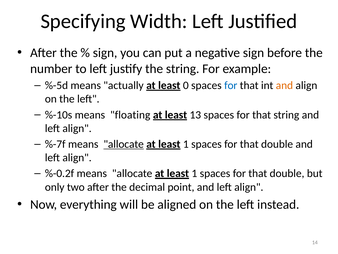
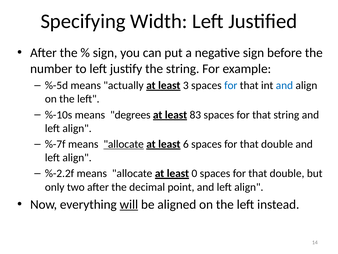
0: 0 -> 3 (186, 85)
and colour: orange -> blue (284, 85)
floating: floating -> degrees (130, 115)
13: 13 -> 83 (195, 115)
1: 1 -> 6 (186, 144)
%-0.2f: %-0.2f -> %-2.2f (60, 173)
1: 1 -> 0 (194, 173)
will underline: none -> present (129, 204)
